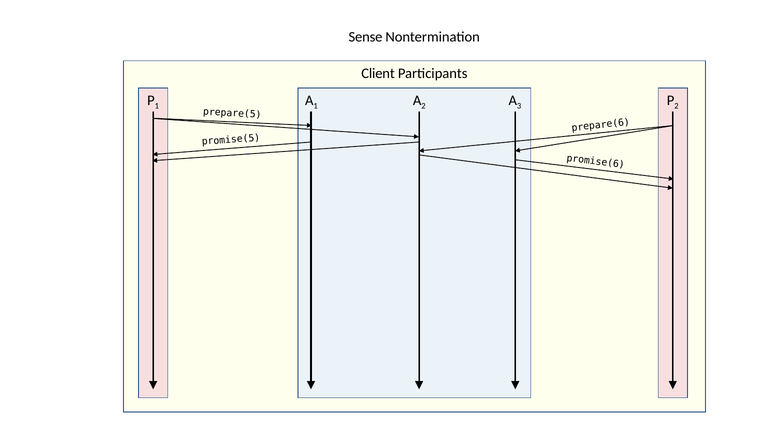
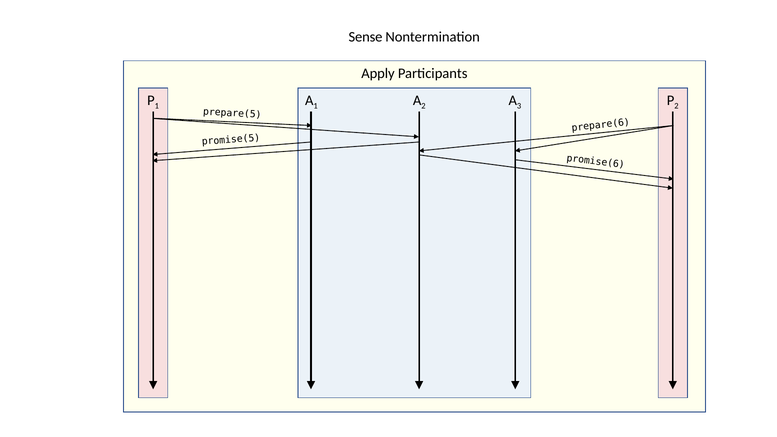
Client: Client -> Apply (378, 73)
